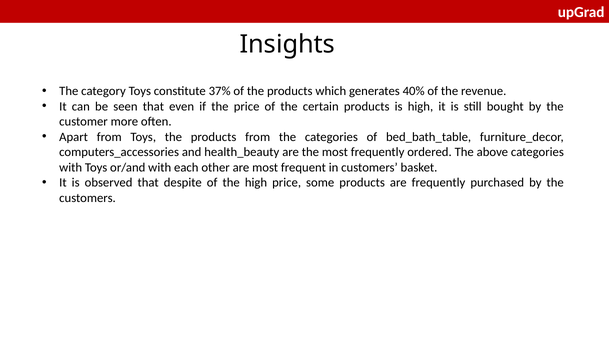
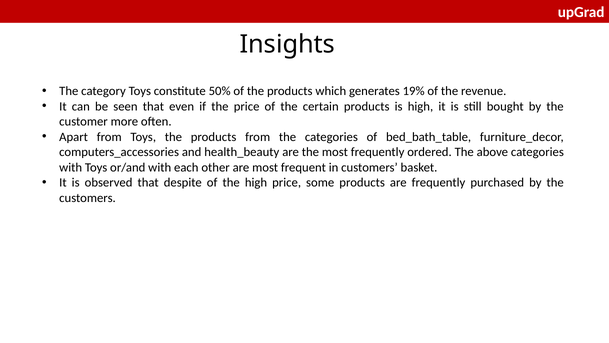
37%: 37% -> 50% (220, 91)
40%: 40% -> 19% (414, 91)
